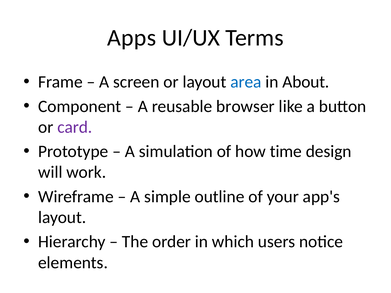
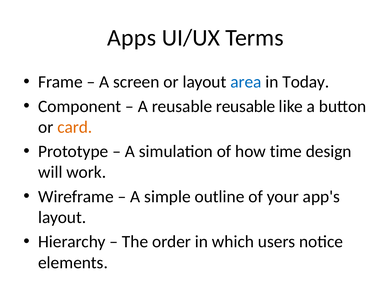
About: About -> Today (306, 82)
reusable browser: browser -> reusable (246, 106)
card colour: purple -> orange (75, 127)
